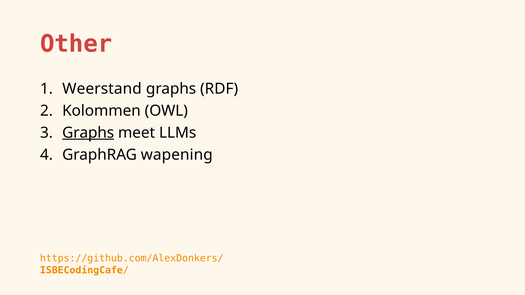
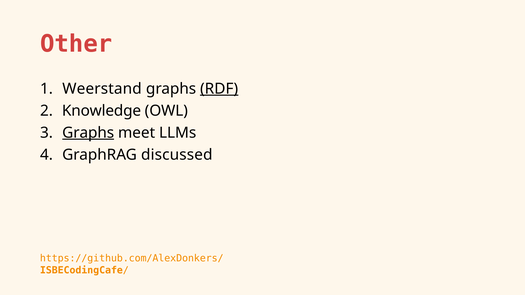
RDF underline: none -> present (219, 89)
Kolommen: Kolommen -> Knowledge (102, 111)
wapening: wapening -> discussed (177, 155)
